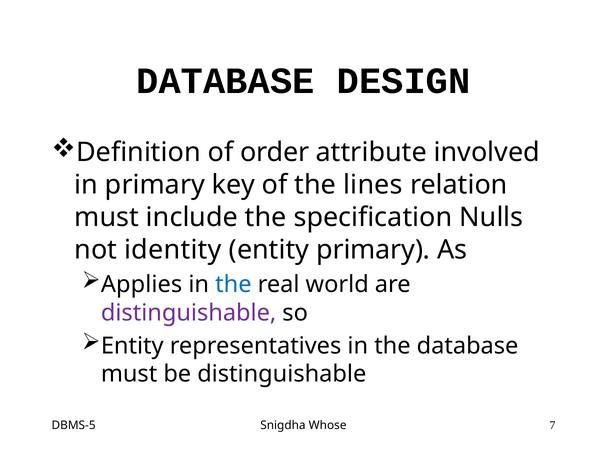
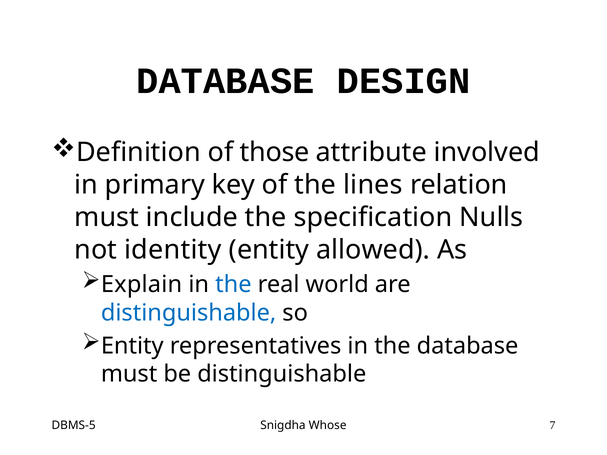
order: order -> those (275, 153)
entity primary: primary -> allowed (373, 250)
Applies: Applies -> Explain (142, 285)
distinguishable colour: purple -> blue (189, 313)
